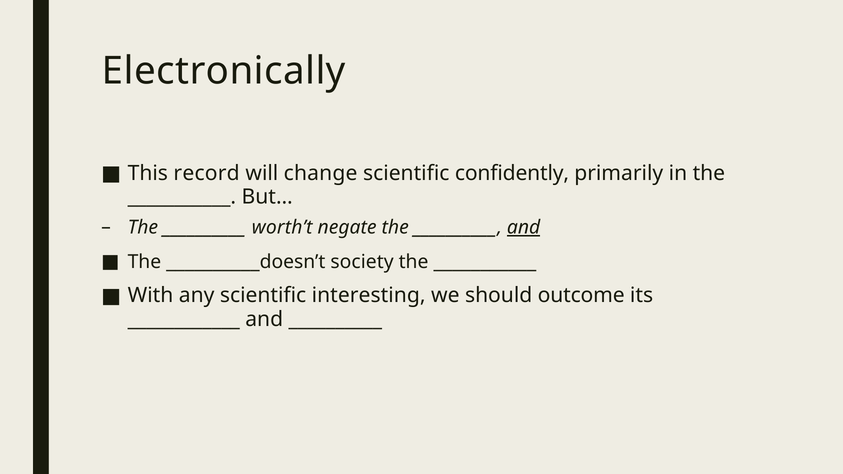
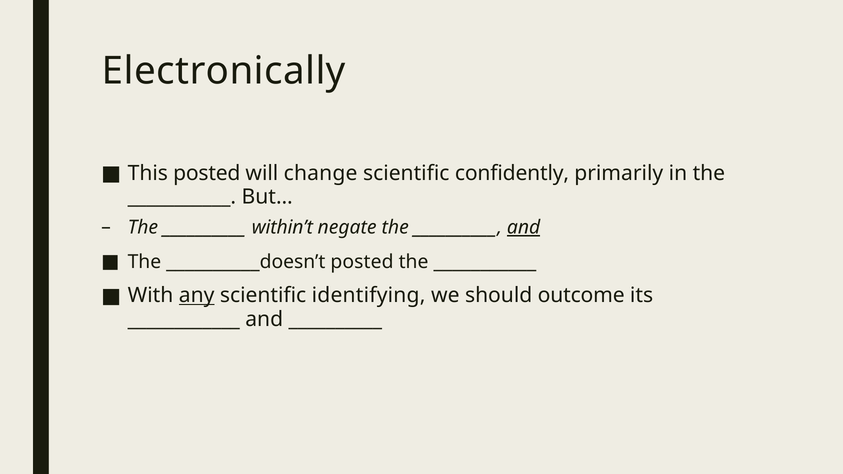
This record: record -> posted (207, 173)
worth’t: worth’t -> within’t (282, 228)
__________doesn’t society: society -> posted (362, 262)
any underline: none -> present (197, 296)
interesting: interesting -> identifying (369, 296)
